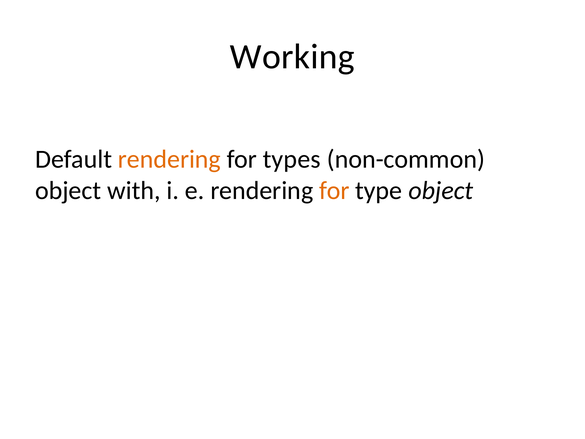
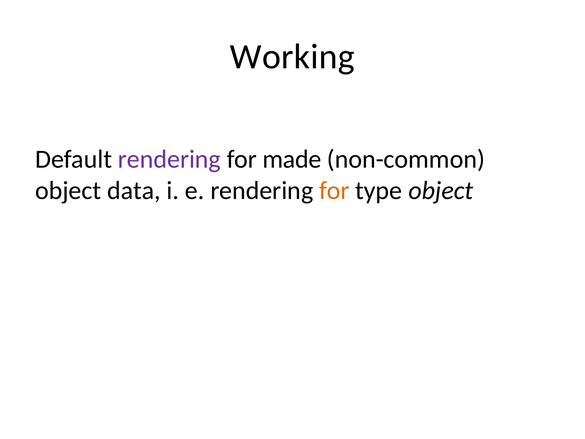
rendering colour: orange -> purple (169, 159)
types: types -> made (292, 159)
with: with -> data (134, 190)
